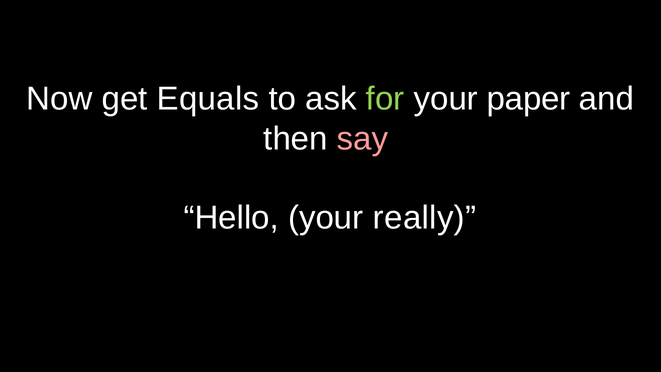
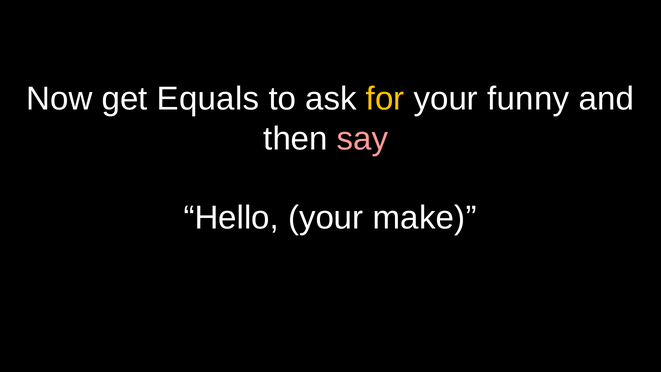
for colour: light green -> yellow (385, 99)
paper: paper -> funny (528, 99)
really: really -> make (425, 218)
